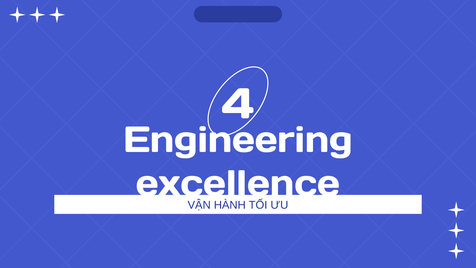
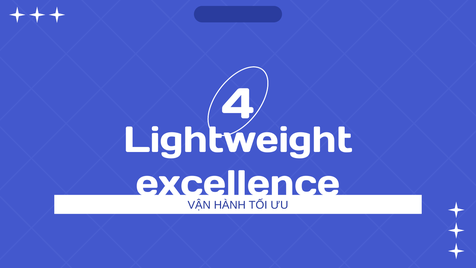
Engineering: Engineering -> Lightweight (238, 140)
